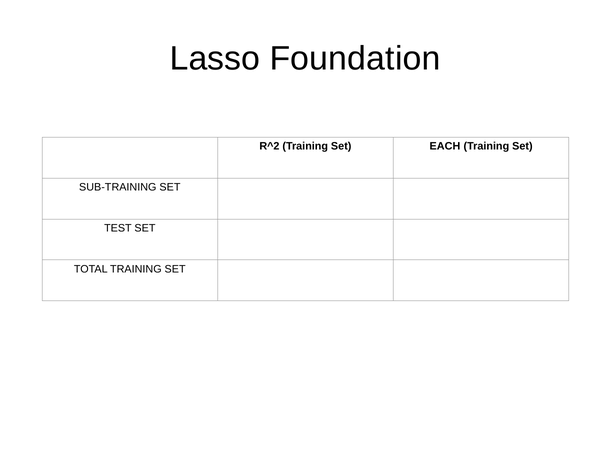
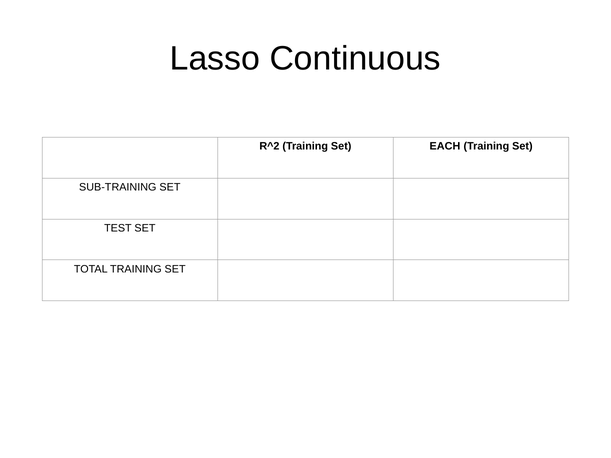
Foundation: Foundation -> Continuous (355, 59)
